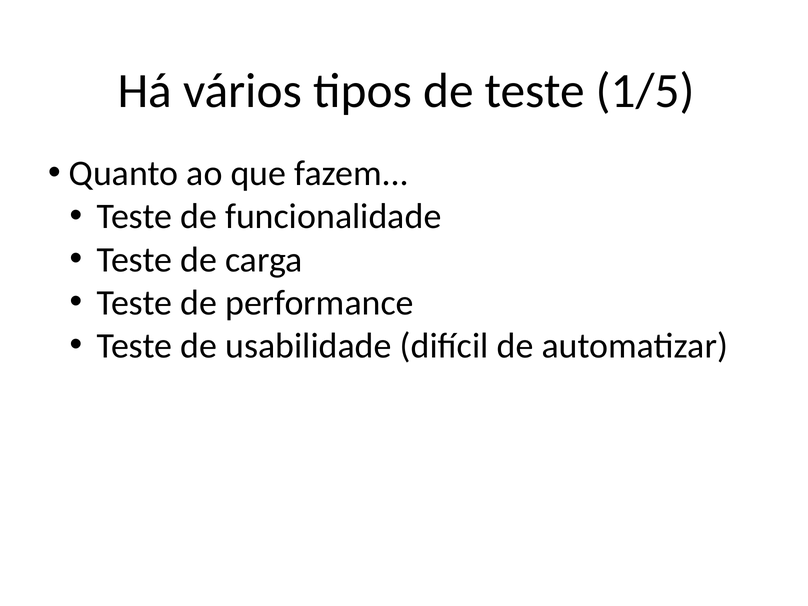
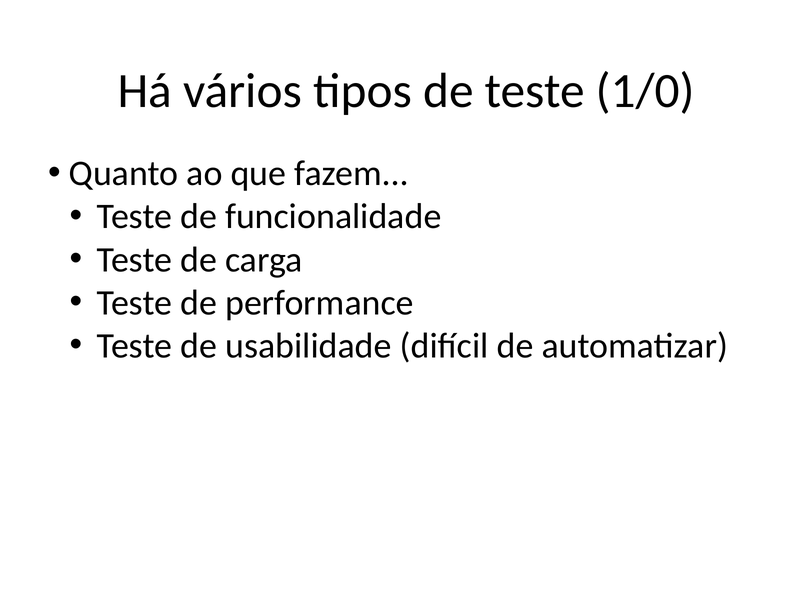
1/5: 1/5 -> 1/0 (645, 91)
